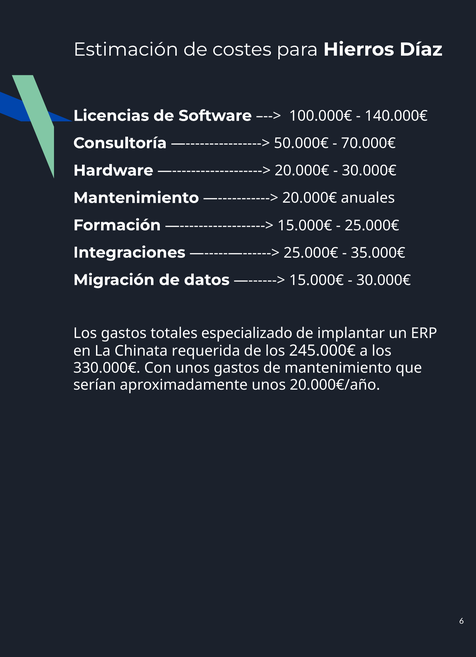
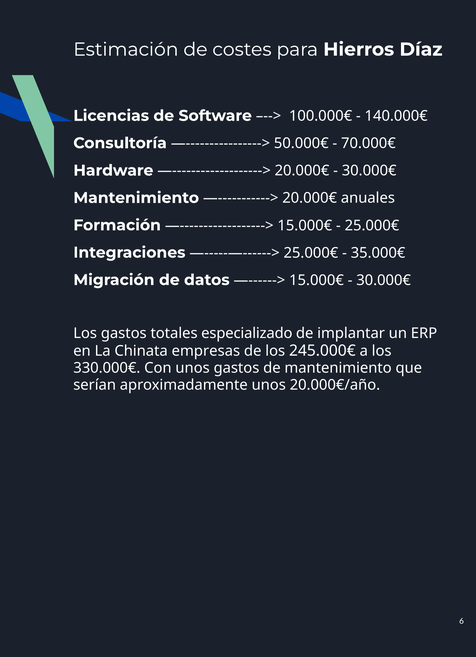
requerida: requerida -> empresas (206, 351)
